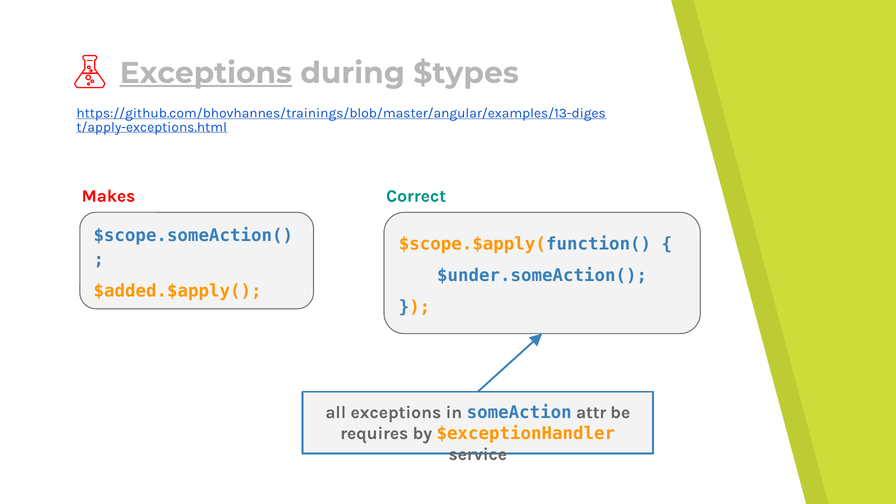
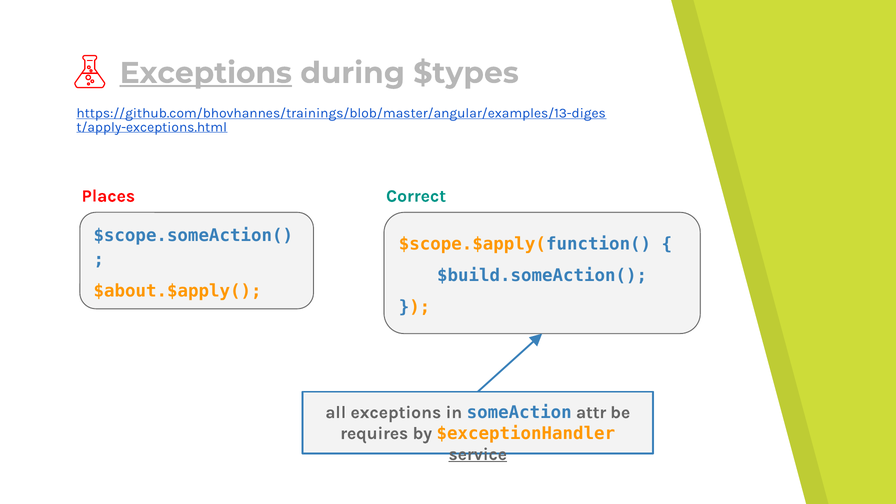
Makes: Makes -> Places (108, 196)
$under.someAction(: $under.someAction( -> $build.someAction( (542, 276)
$added.$apply(: $added.$apply( -> $about.$apply( (178, 291)
service underline: none -> present (478, 454)
